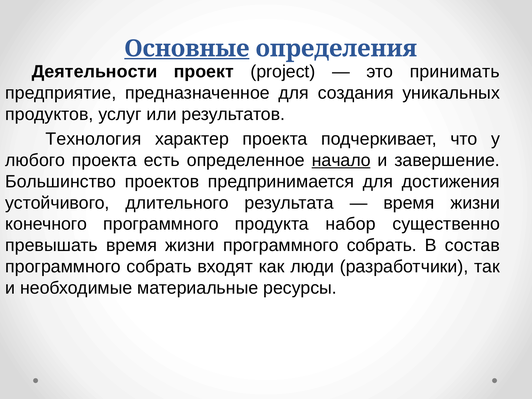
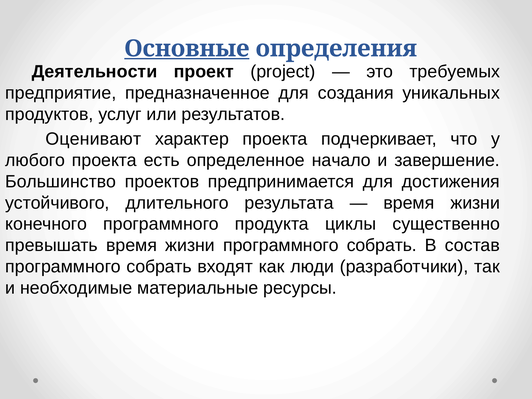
принимать: принимать -> требуемых (455, 72)
Технология: Технология -> Оценивают (93, 139)
начало underline: present -> none (341, 160)
набор: набор -> циклы (351, 224)
